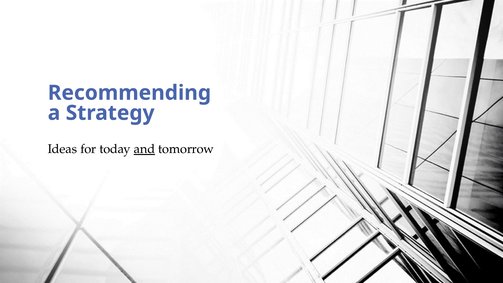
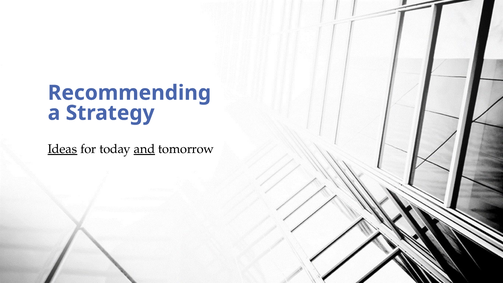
Ideas underline: none -> present (63, 149)
